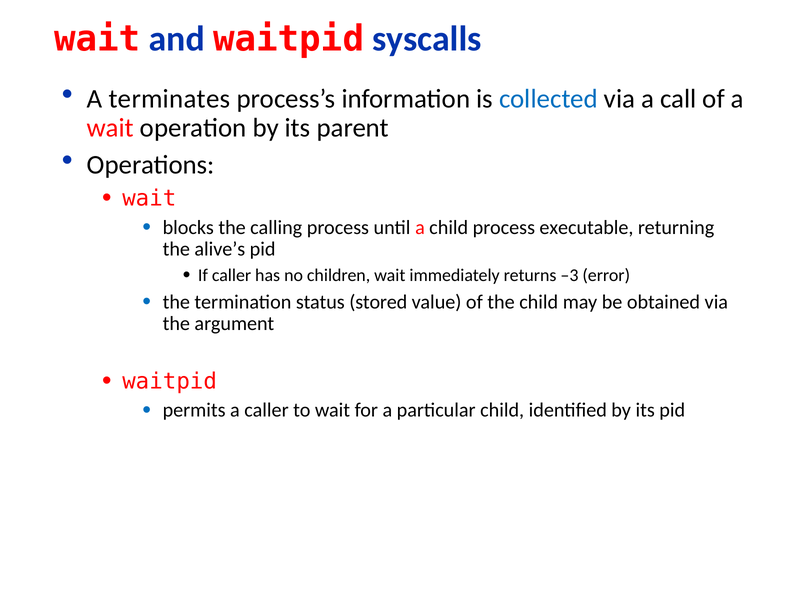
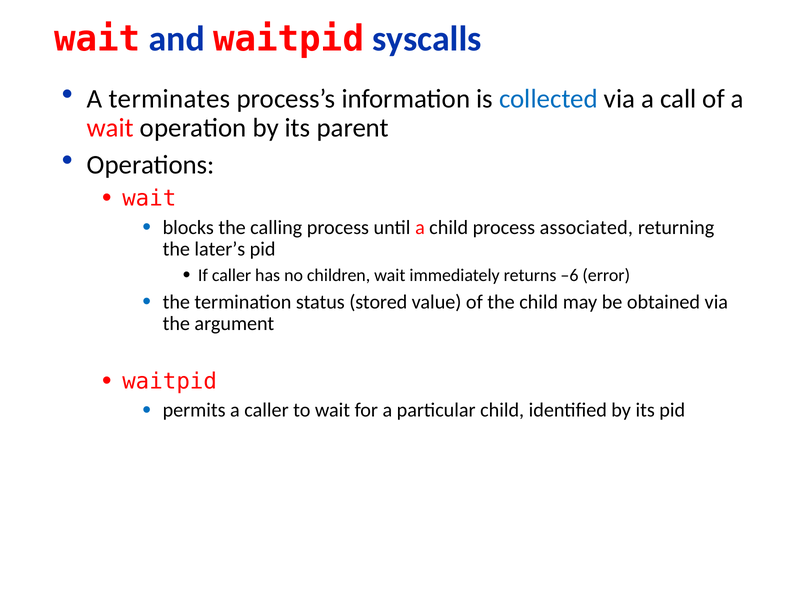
executable: executable -> associated (586, 228)
alive’s: alive’s -> later’s (220, 249)
–3: –3 -> –6 (569, 275)
